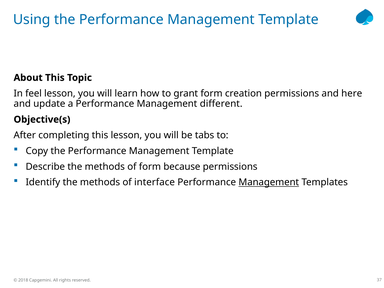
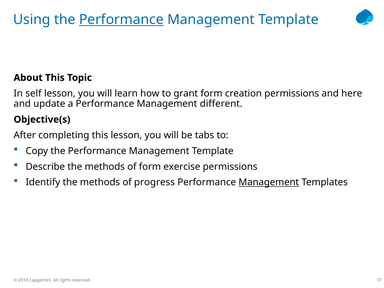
Performance underline: none -> present (121, 20)
feel: feel -> self (33, 93)
because: because -> exercise (182, 167)
interface: interface -> progress (155, 182)
